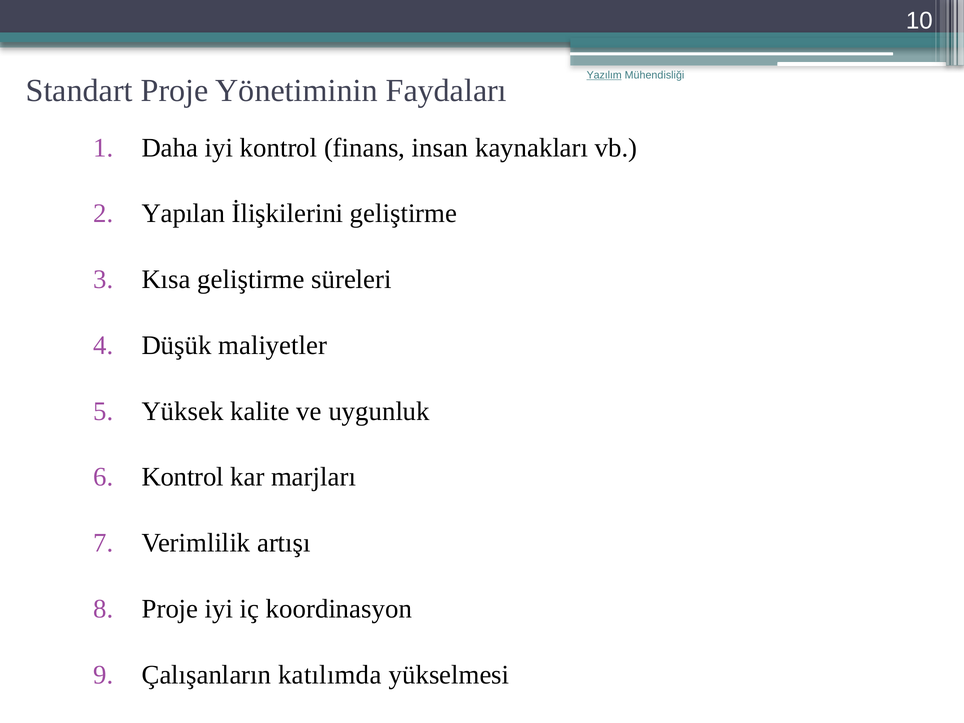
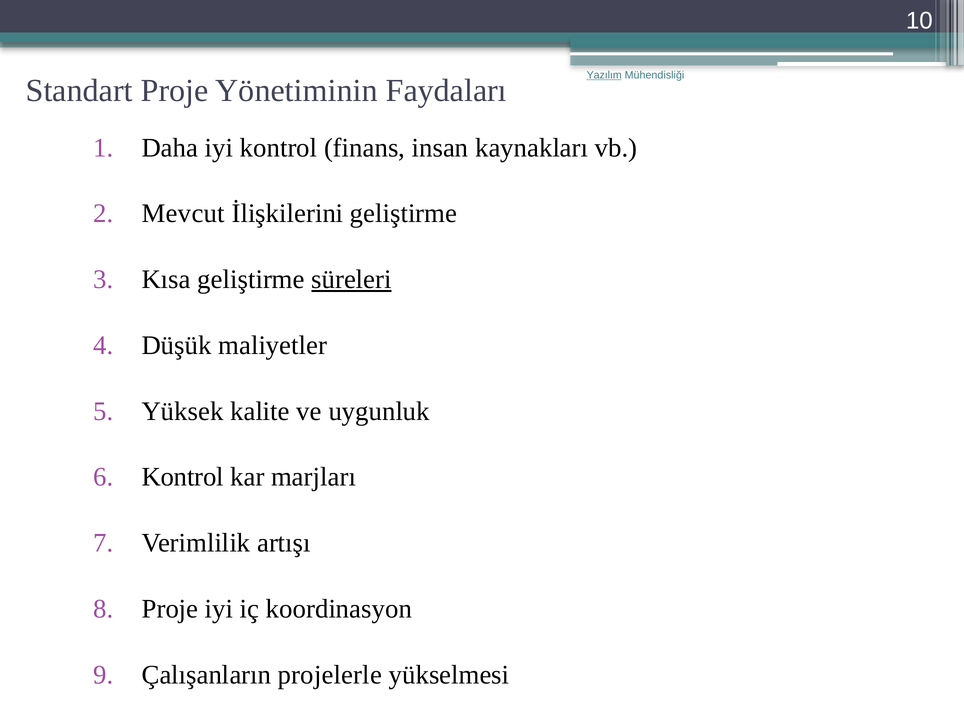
Yapılan: Yapılan -> Mevcut (183, 214)
süreleri underline: none -> present (352, 279)
katılımda: katılımda -> projelerle (330, 675)
